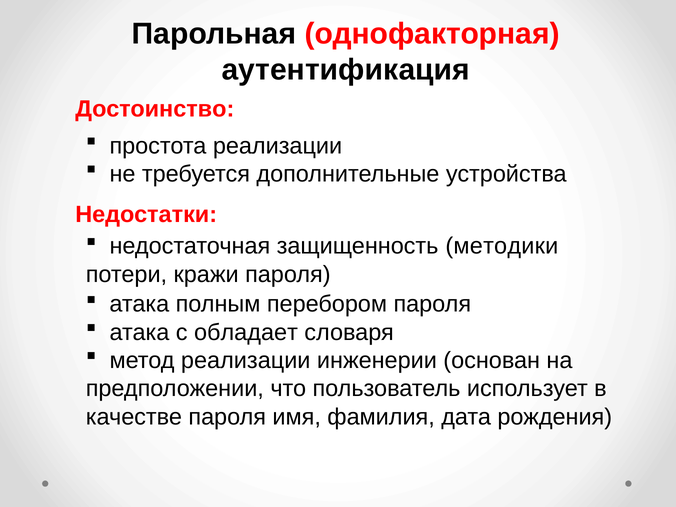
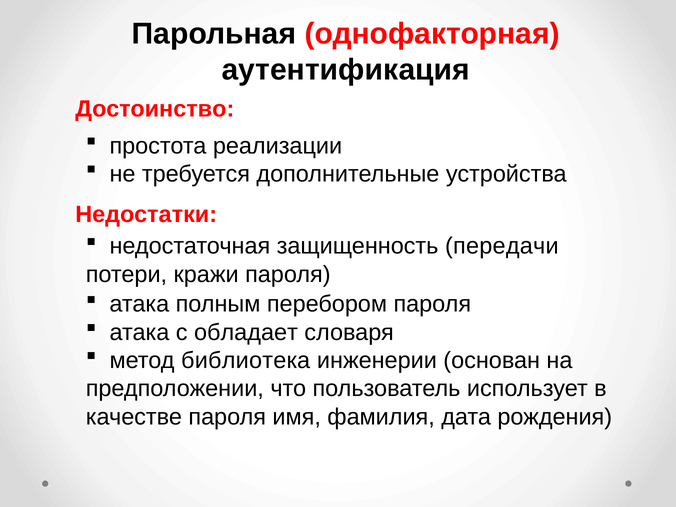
методики: методики -> передачи (502, 246)
метод реализации: реализации -> библиотека (246, 361)
